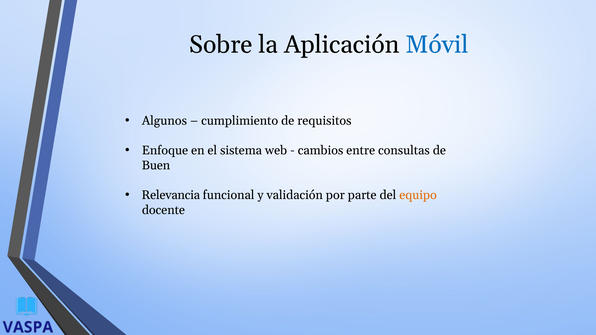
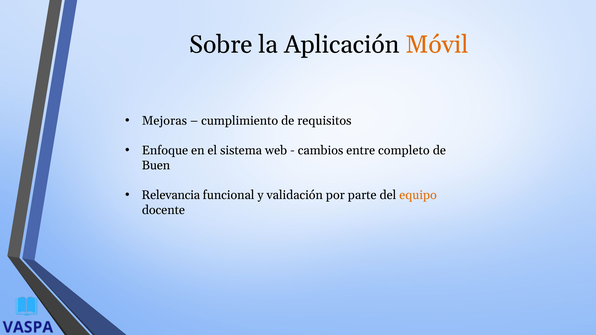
Móvil colour: blue -> orange (437, 45)
Algunos: Algunos -> Mejoras (164, 121)
consultas: consultas -> completo (404, 151)
